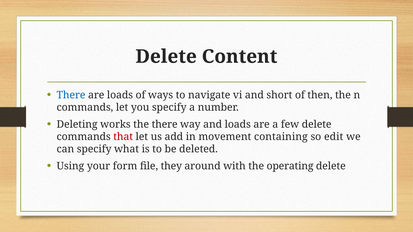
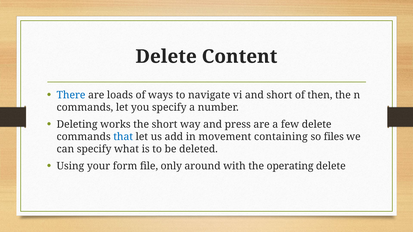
the there: there -> short (165, 125)
and loads: loads -> press (238, 125)
that colour: red -> blue (123, 137)
edit: edit -> files (334, 137)
they: they -> only (171, 166)
